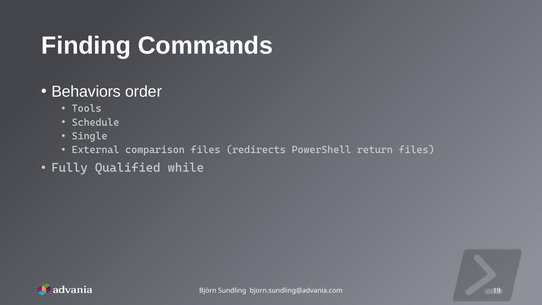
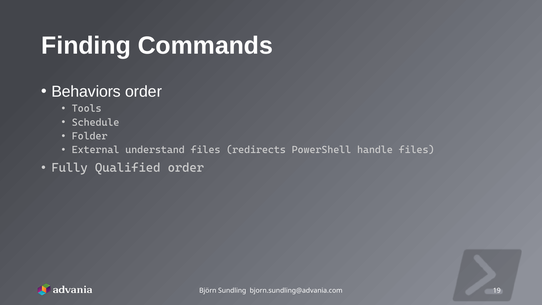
Single: Single -> Folder (90, 136)
comparison: comparison -> understand (155, 150)
return: return -> handle (375, 150)
Qualified while: while -> order (186, 168)
